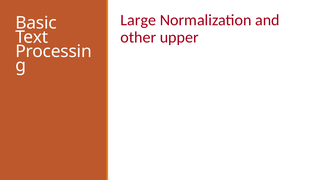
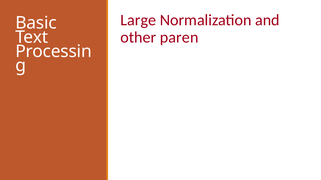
upper: upper -> paren (179, 38)
